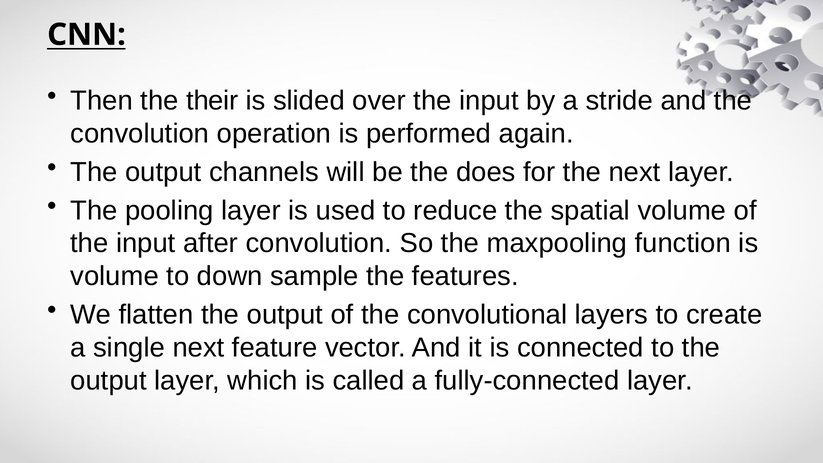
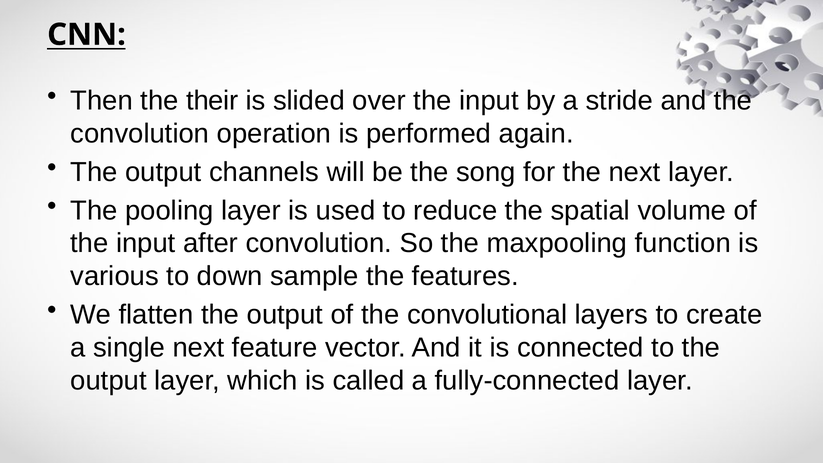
does: does -> song (486, 172)
volume: volume -> various (115, 276)
